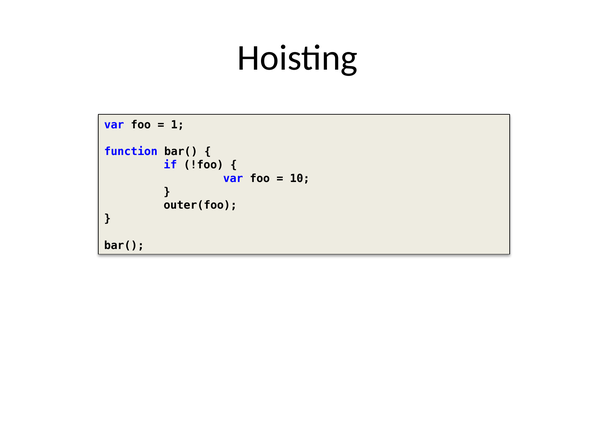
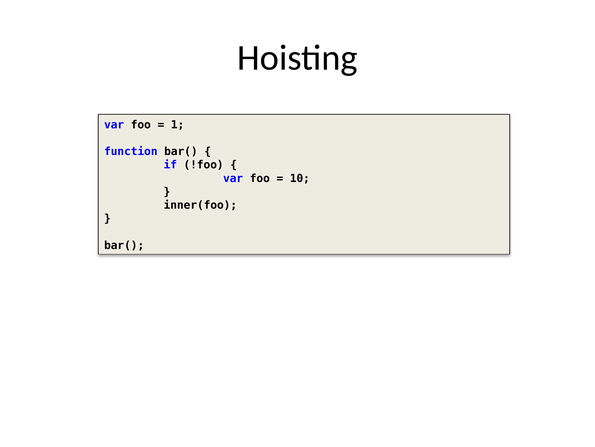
outer(foo: outer(foo -> inner(foo (200, 205)
